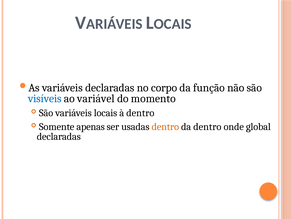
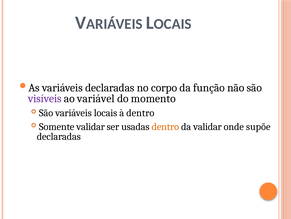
visíveis colour: blue -> purple (45, 98)
Somente apenas: apenas -> validar (91, 126)
da dentro: dentro -> validar (207, 126)
global: global -> supõe (258, 126)
